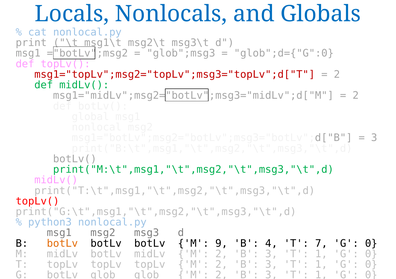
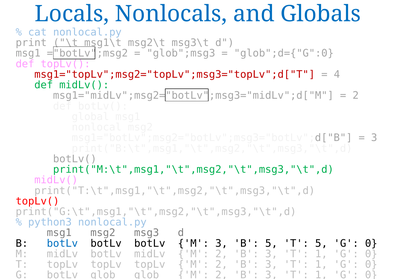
2: 2 -> 4 (337, 74)
botLv colour: orange -> blue (62, 244)
M 9: 9 -> 3 (221, 244)
B 4: 4 -> 5 (271, 244)
T 7: 7 -> 5 (321, 244)
